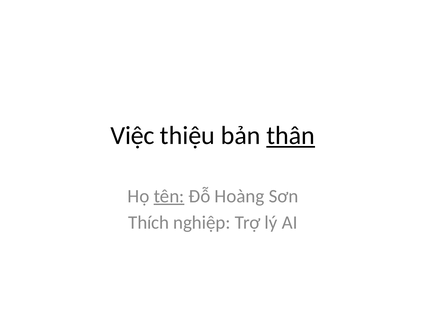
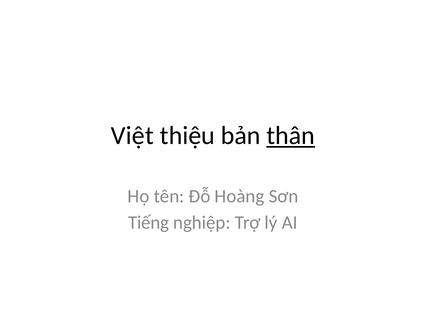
Việc: Việc -> Việt (132, 135)
tên underline: present -> none (169, 196)
Thích: Thích -> Tiếng (149, 222)
